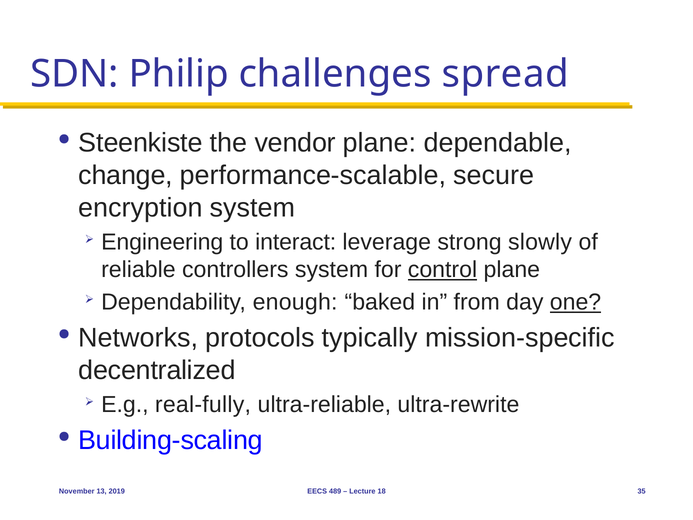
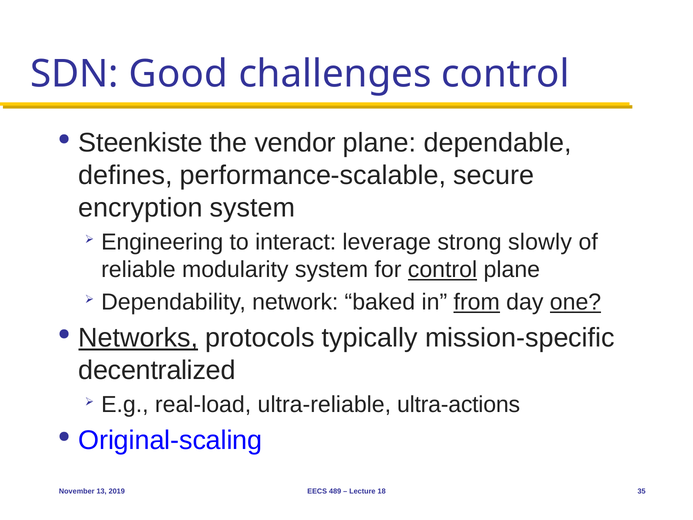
Philip: Philip -> Good (178, 74)
challenges spread: spread -> control (505, 74)
change: change -> defines (126, 175)
controllers: controllers -> modularity (235, 270)
enough: enough -> network (295, 302)
from underline: none -> present (477, 302)
Networks underline: none -> present (138, 338)
real-fully: real-fully -> real-load (203, 404)
ultra-rewrite: ultra-rewrite -> ultra-actions (459, 404)
Building-scaling: Building-scaling -> Original-scaling (170, 440)
